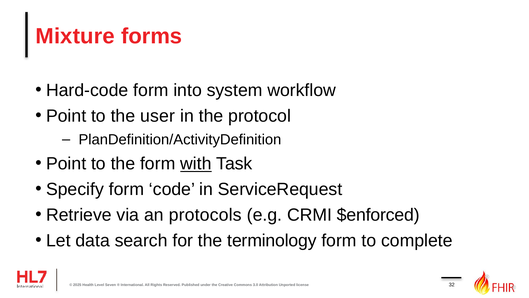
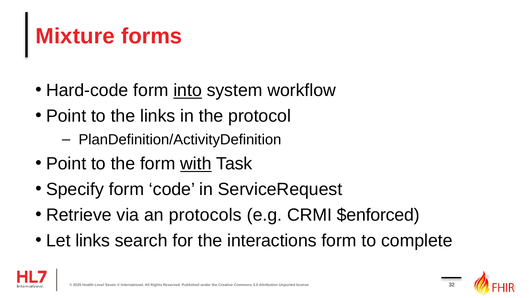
into underline: none -> present (188, 90)
the user: user -> links (158, 116)
Let data: data -> links (93, 240)
terminology: terminology -> interactions (272, 240)
